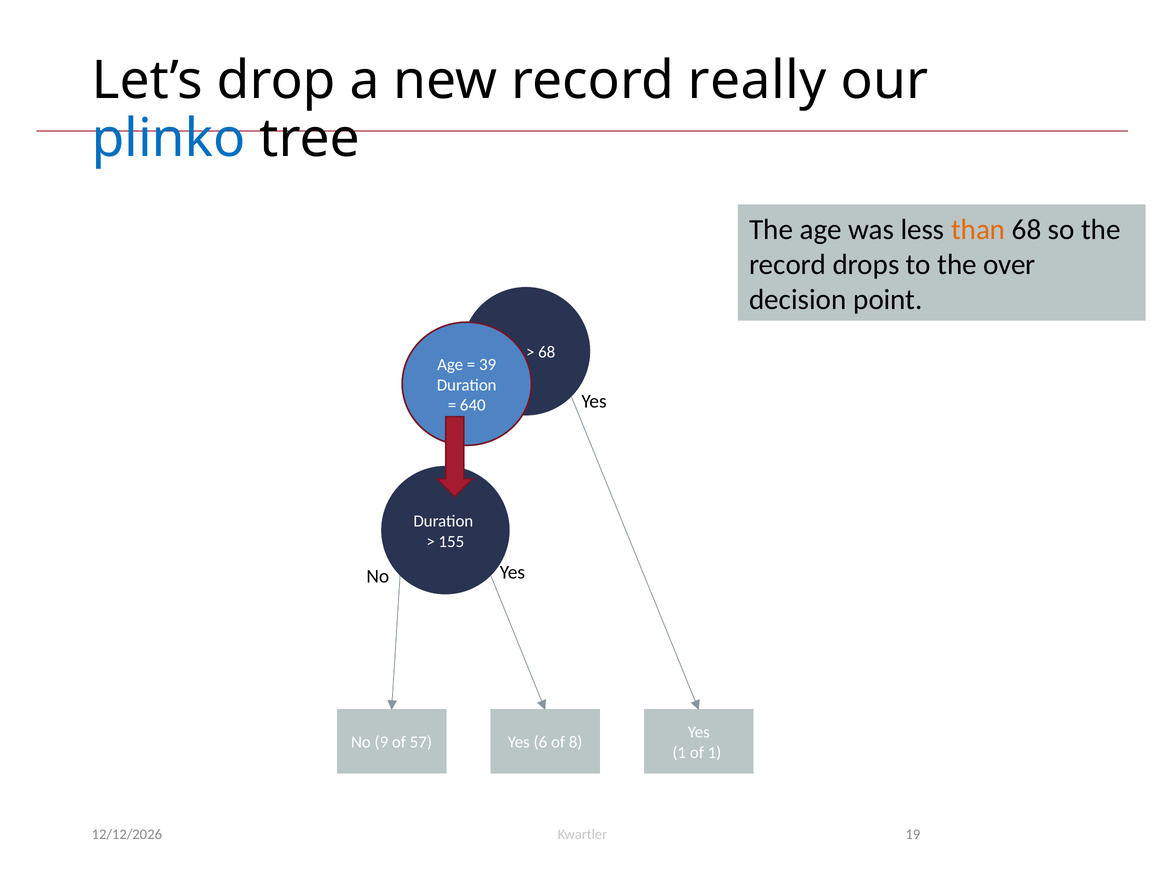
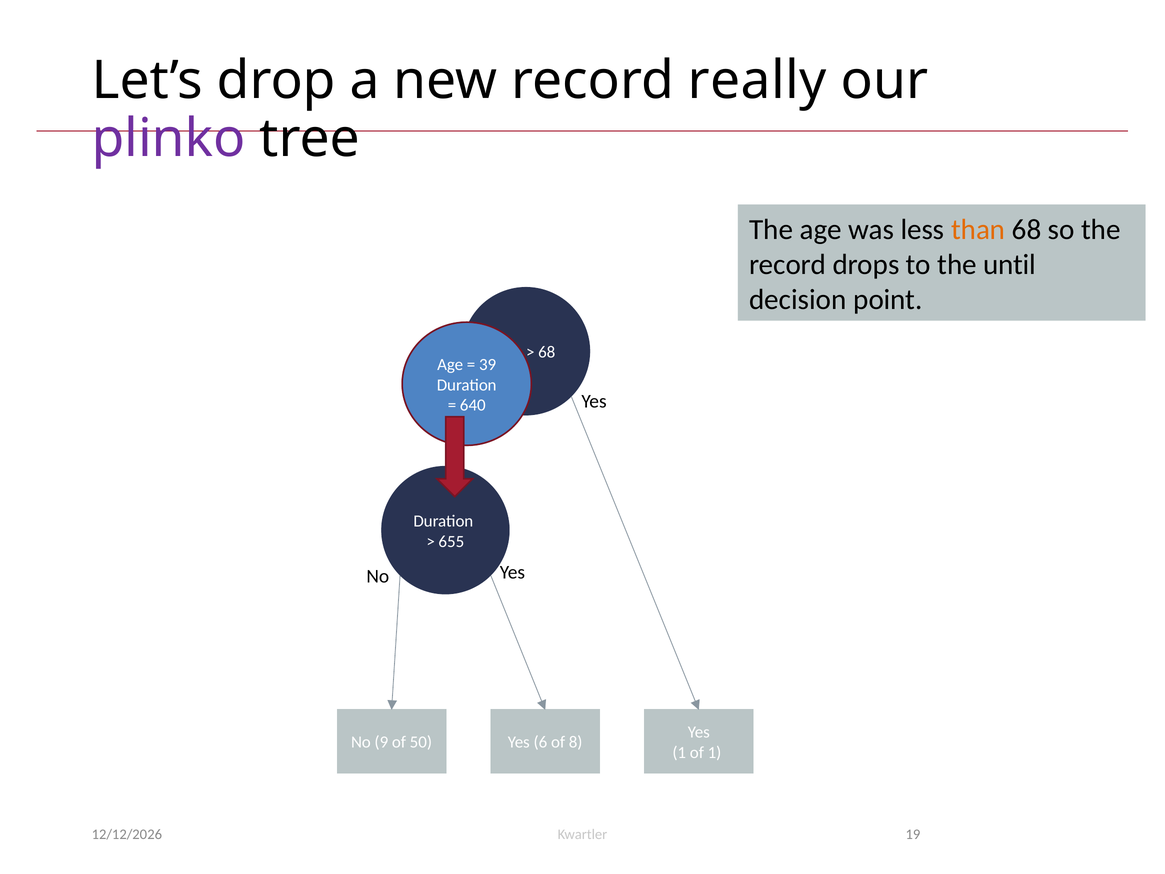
plinko colour: blue -> purple (169, 138)
over: over -> until (1009, 265)
155: 155 -> 655 (451, 541)
57: 57 -> 50 (421, 742)
